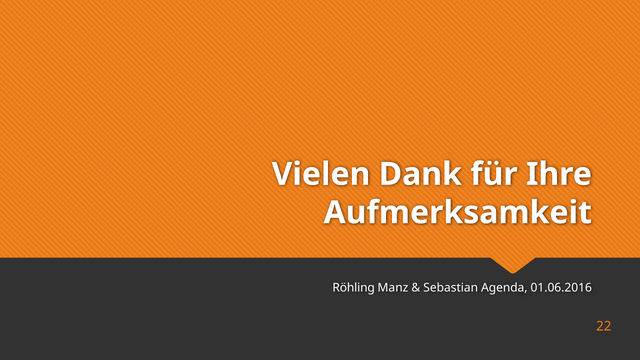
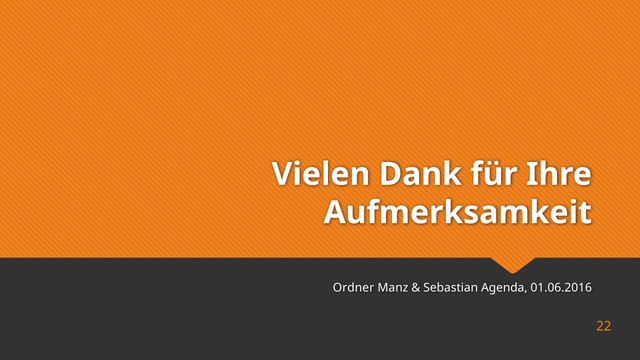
Röhling: Röhling -> Ordner (353, 288)
